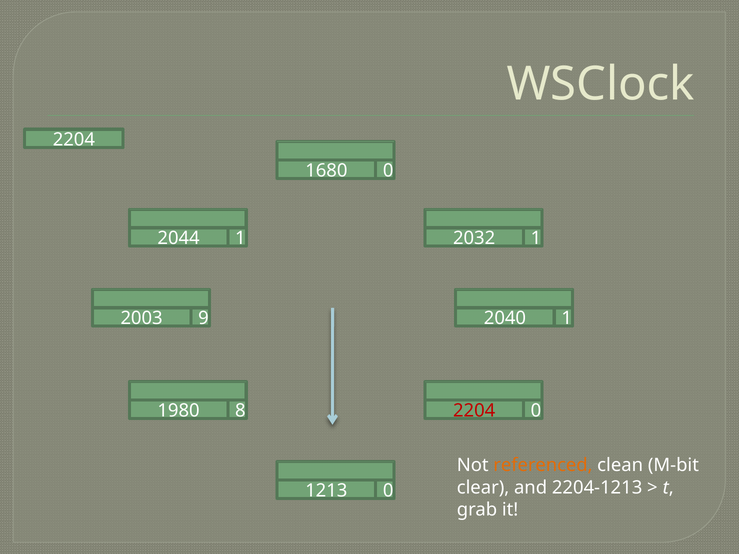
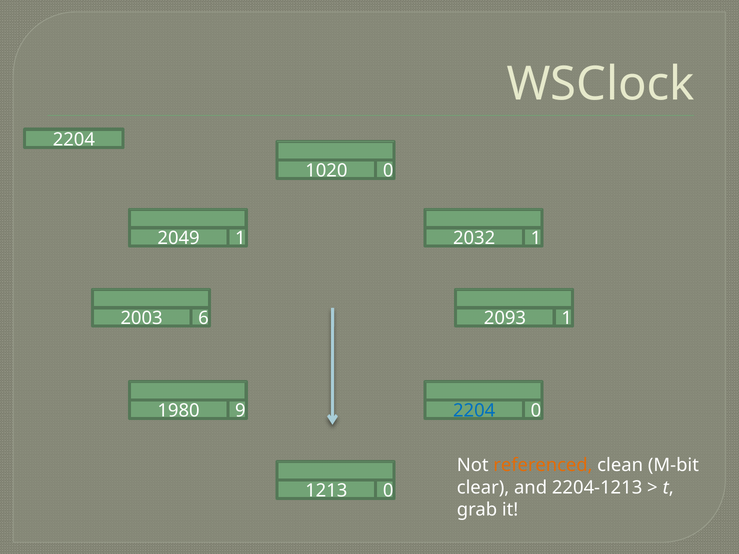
1680: 1680 -> 1020 (326, 171)
2044: 2044 -> 2049 (179, 238)
9: 9 -> 6 (203, 318)
2040: 2040 -> 2093 (505, 318)
8: 8 -> 9 (240, 411)
2204 colour: red -> blue (474, 411)
